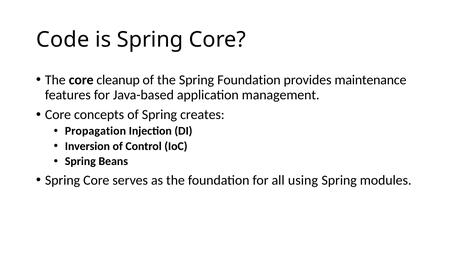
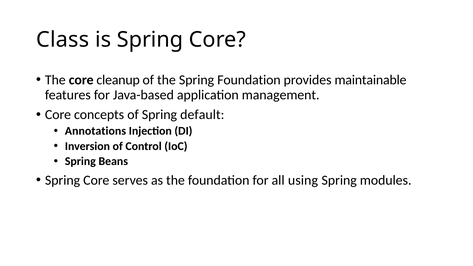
Code: Code -> Class (63, 40)
maintenance: maintenance -> maintainable (371, 80)
creates: creates -> default (202, 115)
Propagation: Propagation -> Annotations (95, 131)
